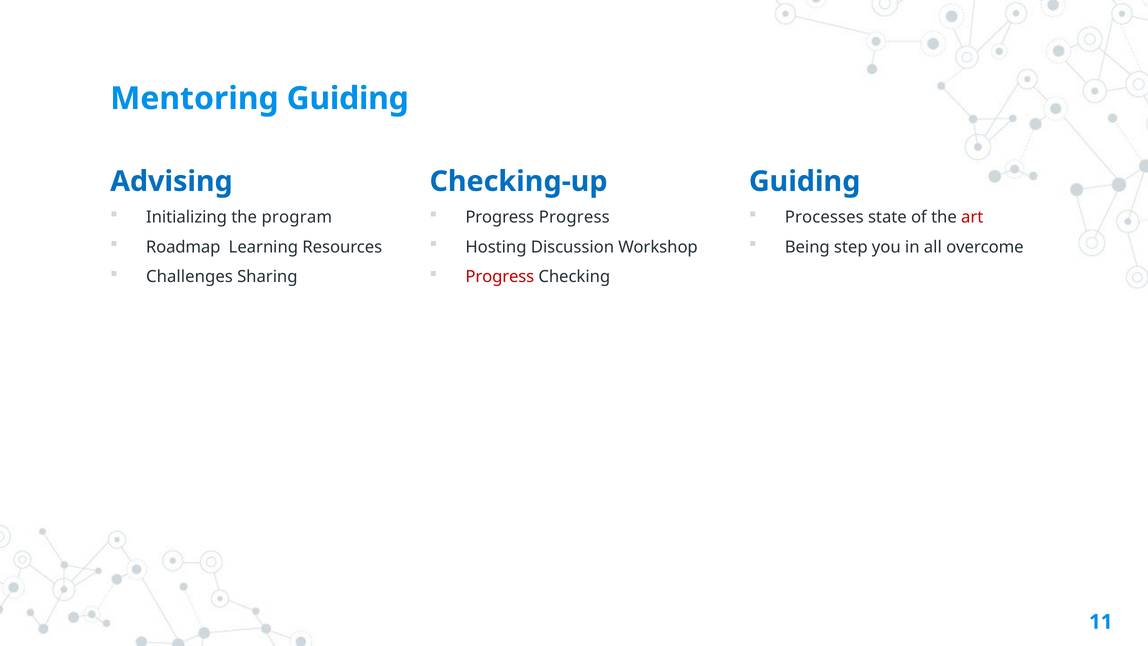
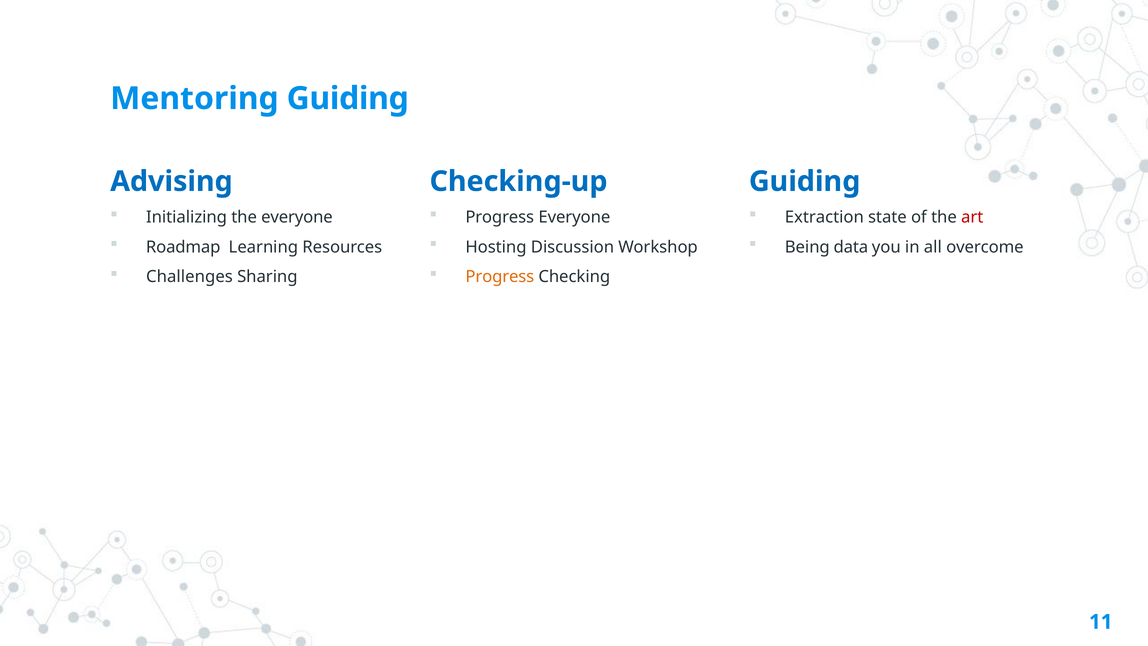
the program: program -> everyone (297, 217)
Progress Progress: Progress -> Everyone (574, 217)
Processes: Processes -> Extraction (824, 217)
step: step -> data (851, 247)
Progress colour: red -> orange (500, 277)
